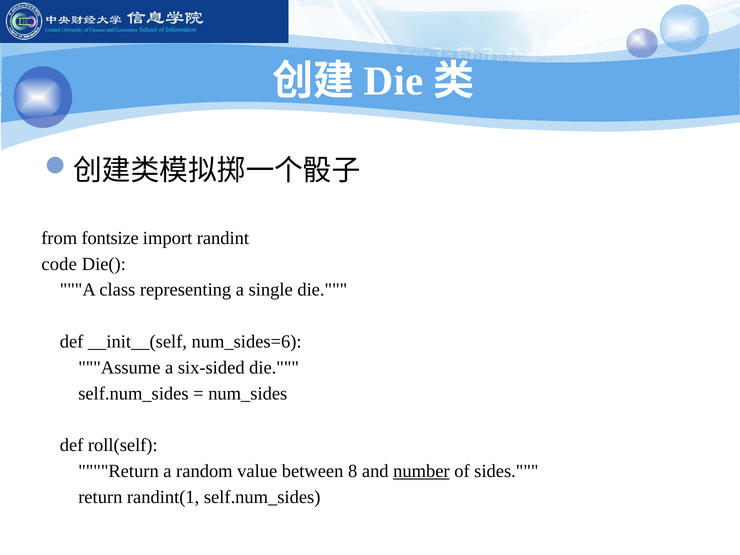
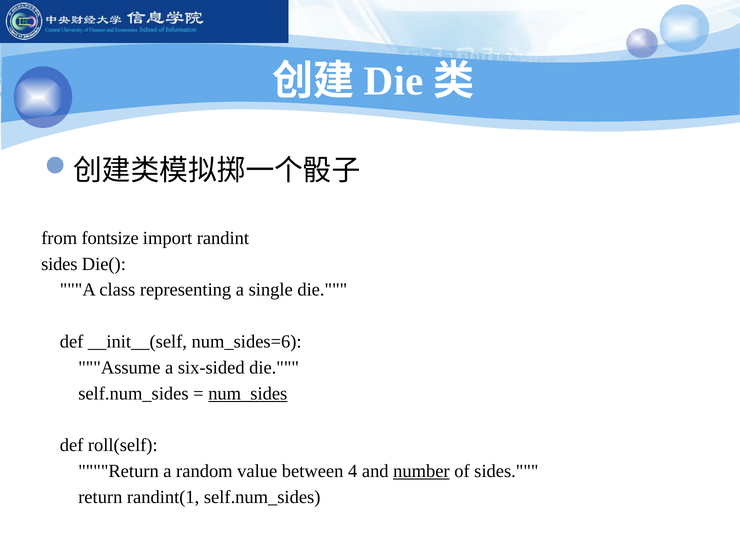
code: code -> sides (59, 264)
num_sides underline: none -> present (248, 393)
8: 8 -> 4 (353, 471)
